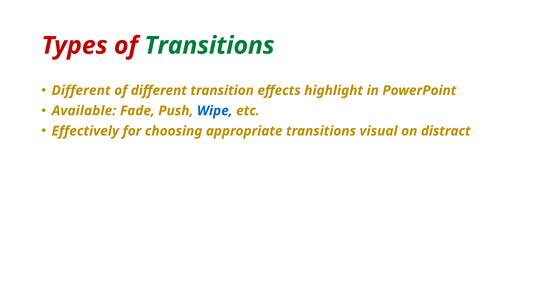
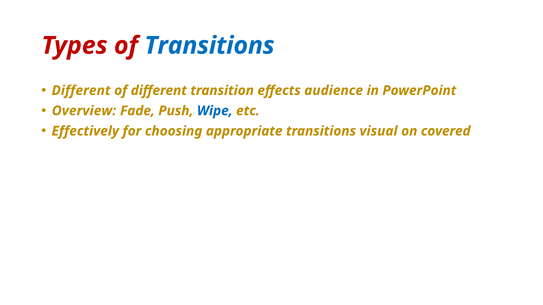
Transitions colour: green -> blue (209, 46)
highlight: highlight -> audience (334, 91)
Available: Available -> Overview (84, 111)
distract: distract -> covered (446, 131)
